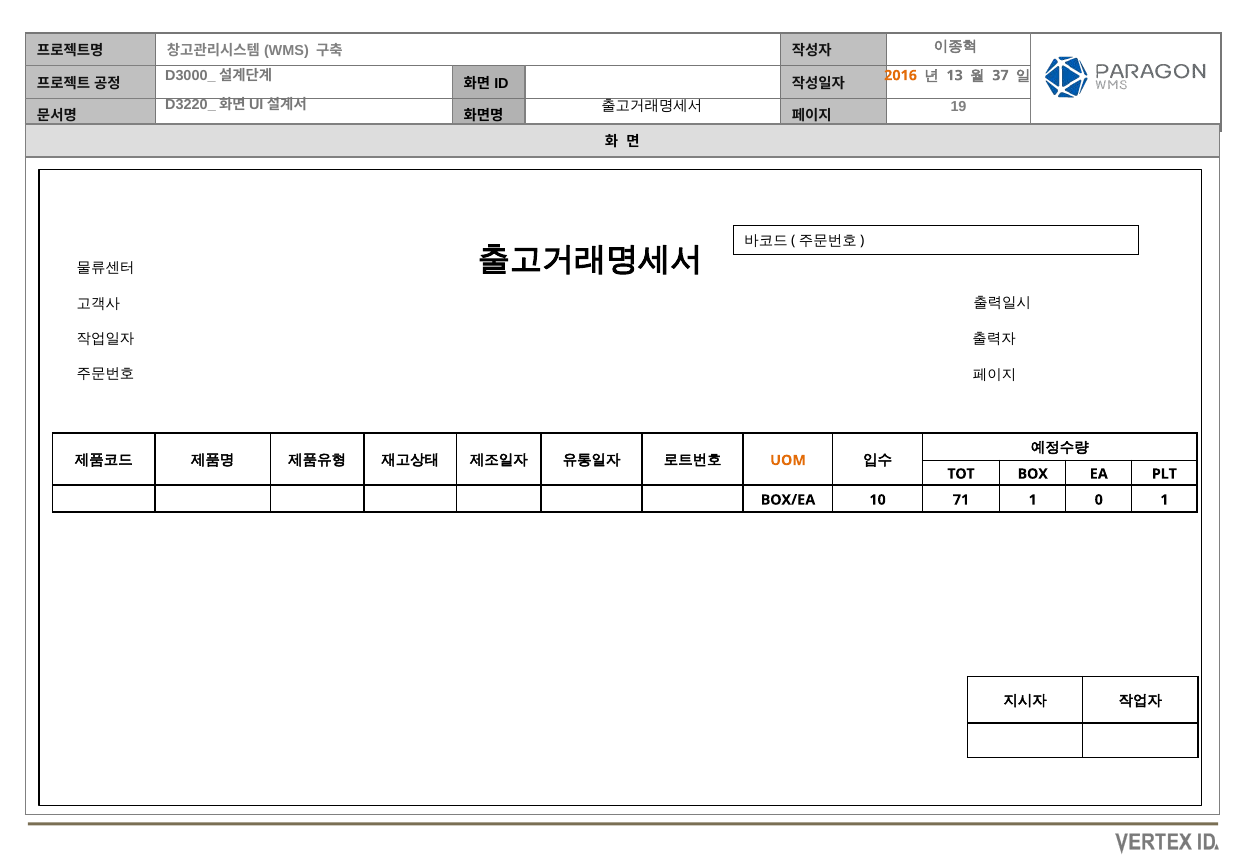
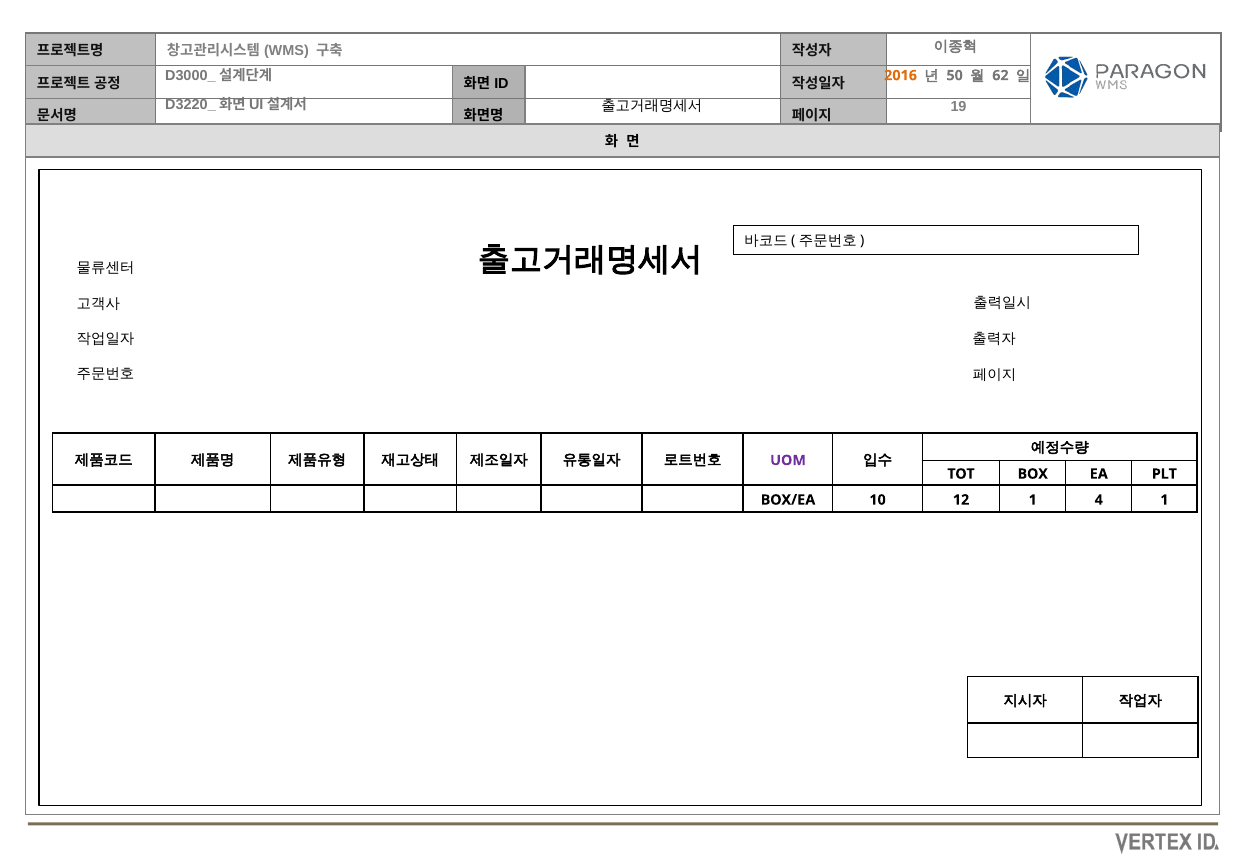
13: 13 -> 50 (955, 75)
37: 37 -> 62 (1000, 75)
UOM colour: orange -> purple (788, 460)
71: 71 -> 12 (961, 500)
0: 0 -> 4 (1099, 500)
